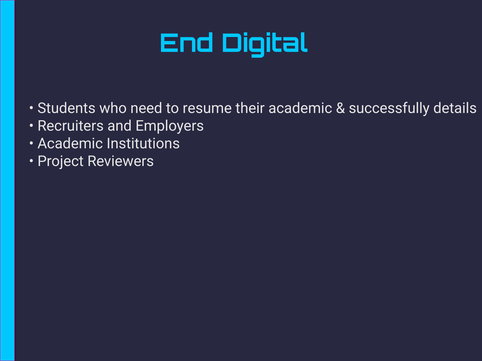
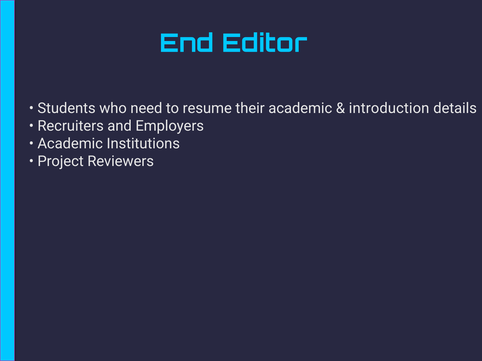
Digital: Digital -> Editor (265, 44)
successfully: successfully -> introduction (389, 109)
